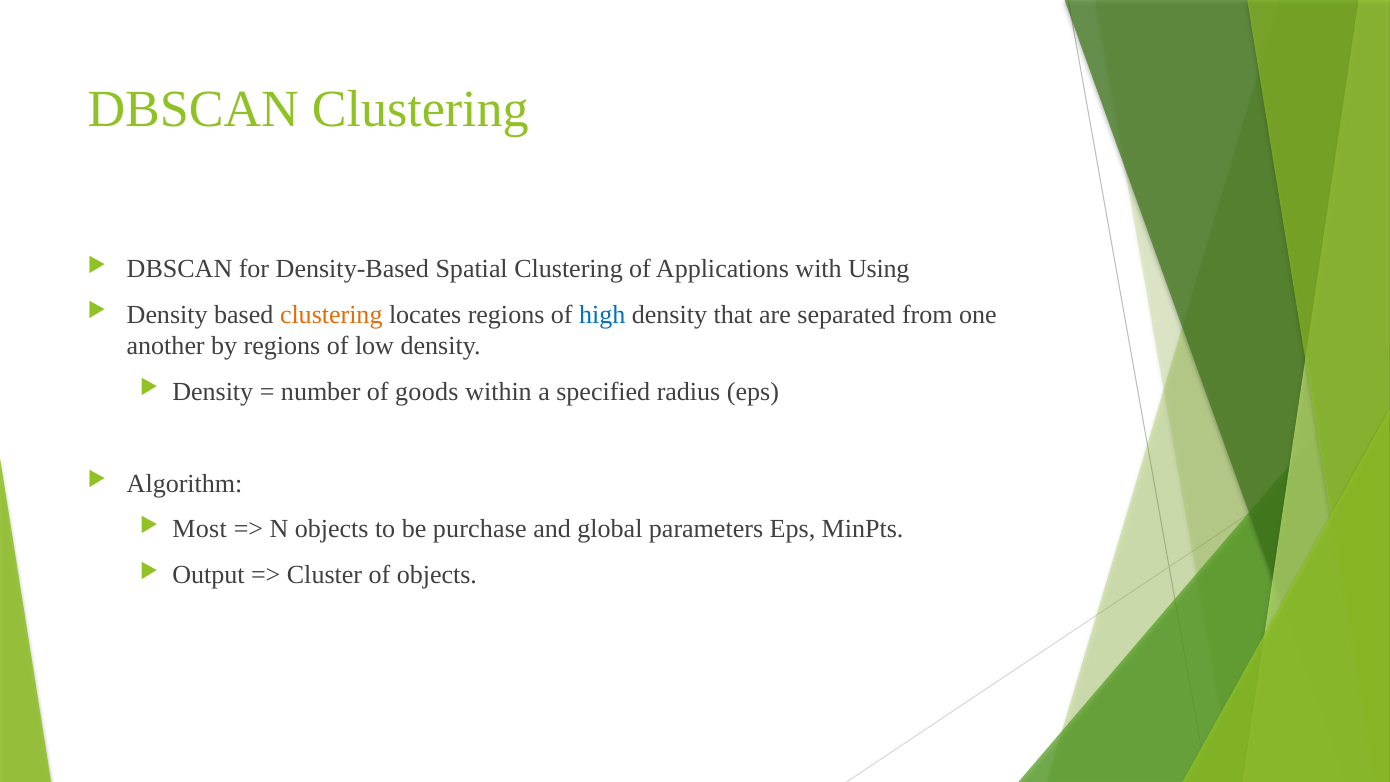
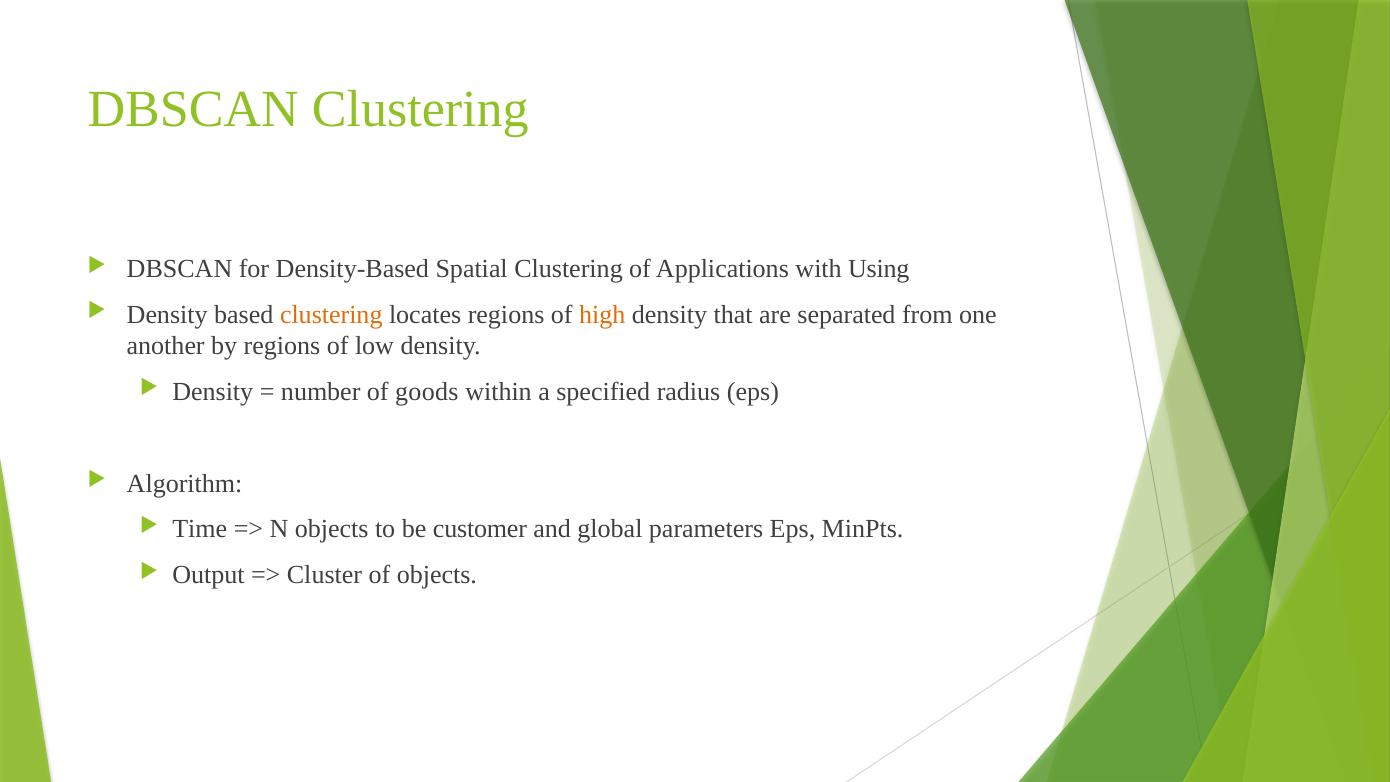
high colour: blue -> orange (602, 315)
Most: Most -> Time (200, 529)
purchase: purchase -> customer (480, 529)
